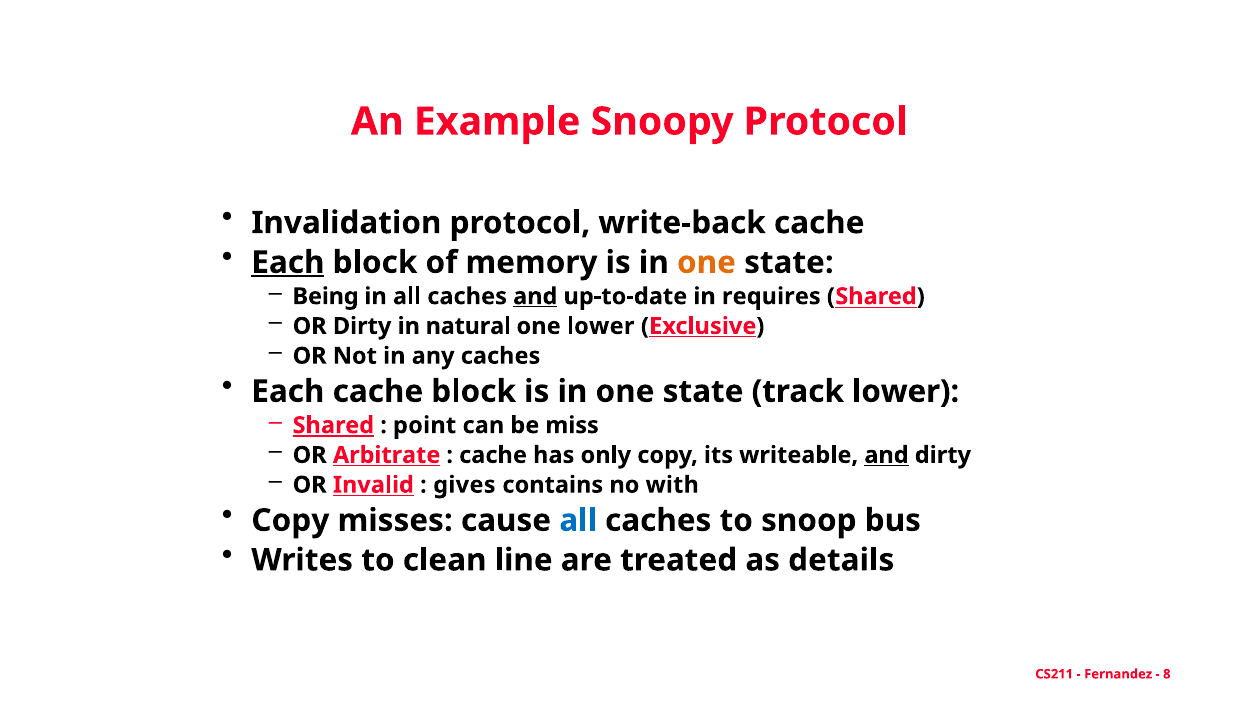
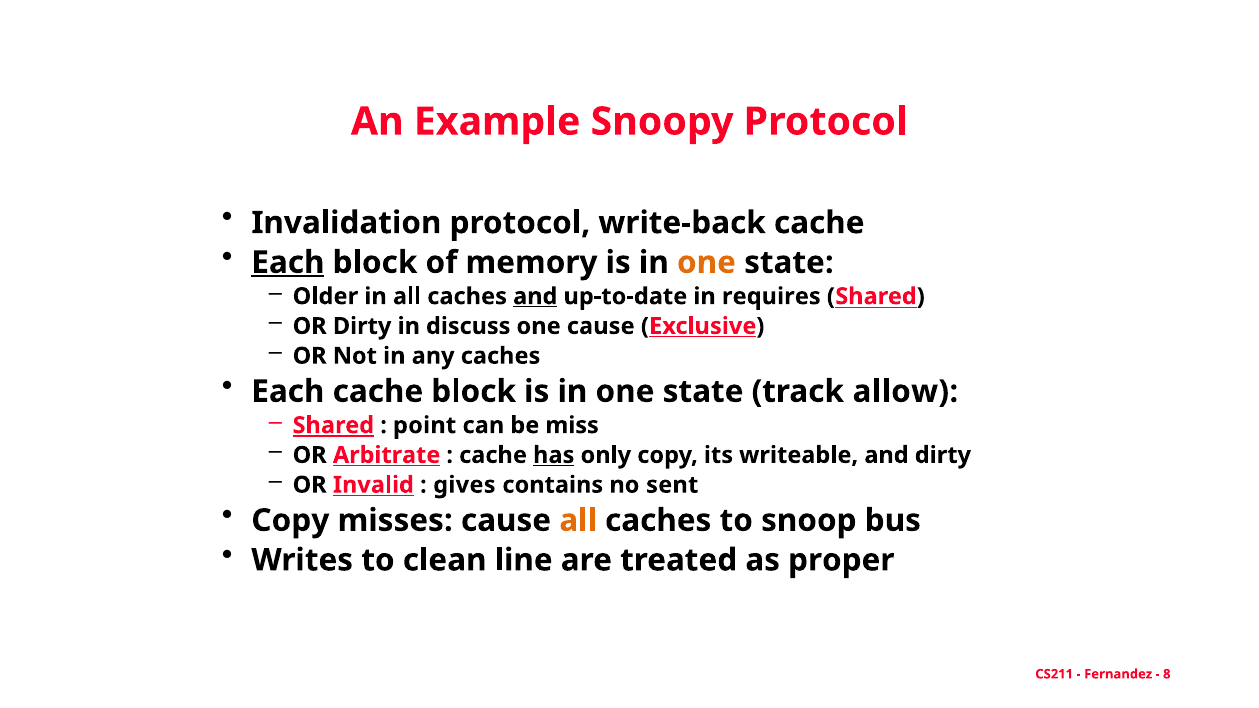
Being: Being -> Older (325, 296)
natural: natural -> discuss (468, 326)
one lower: lower -> cause (601, 326)
track lower: lower -> allow (905, 392)
has underline: none -> present (554, 455)
and underline: present -> none (886, 455)
with: with -> sent (672, 485)
all colour: blue -> orange (578, 521)
details: details -> proper (841, 560)
